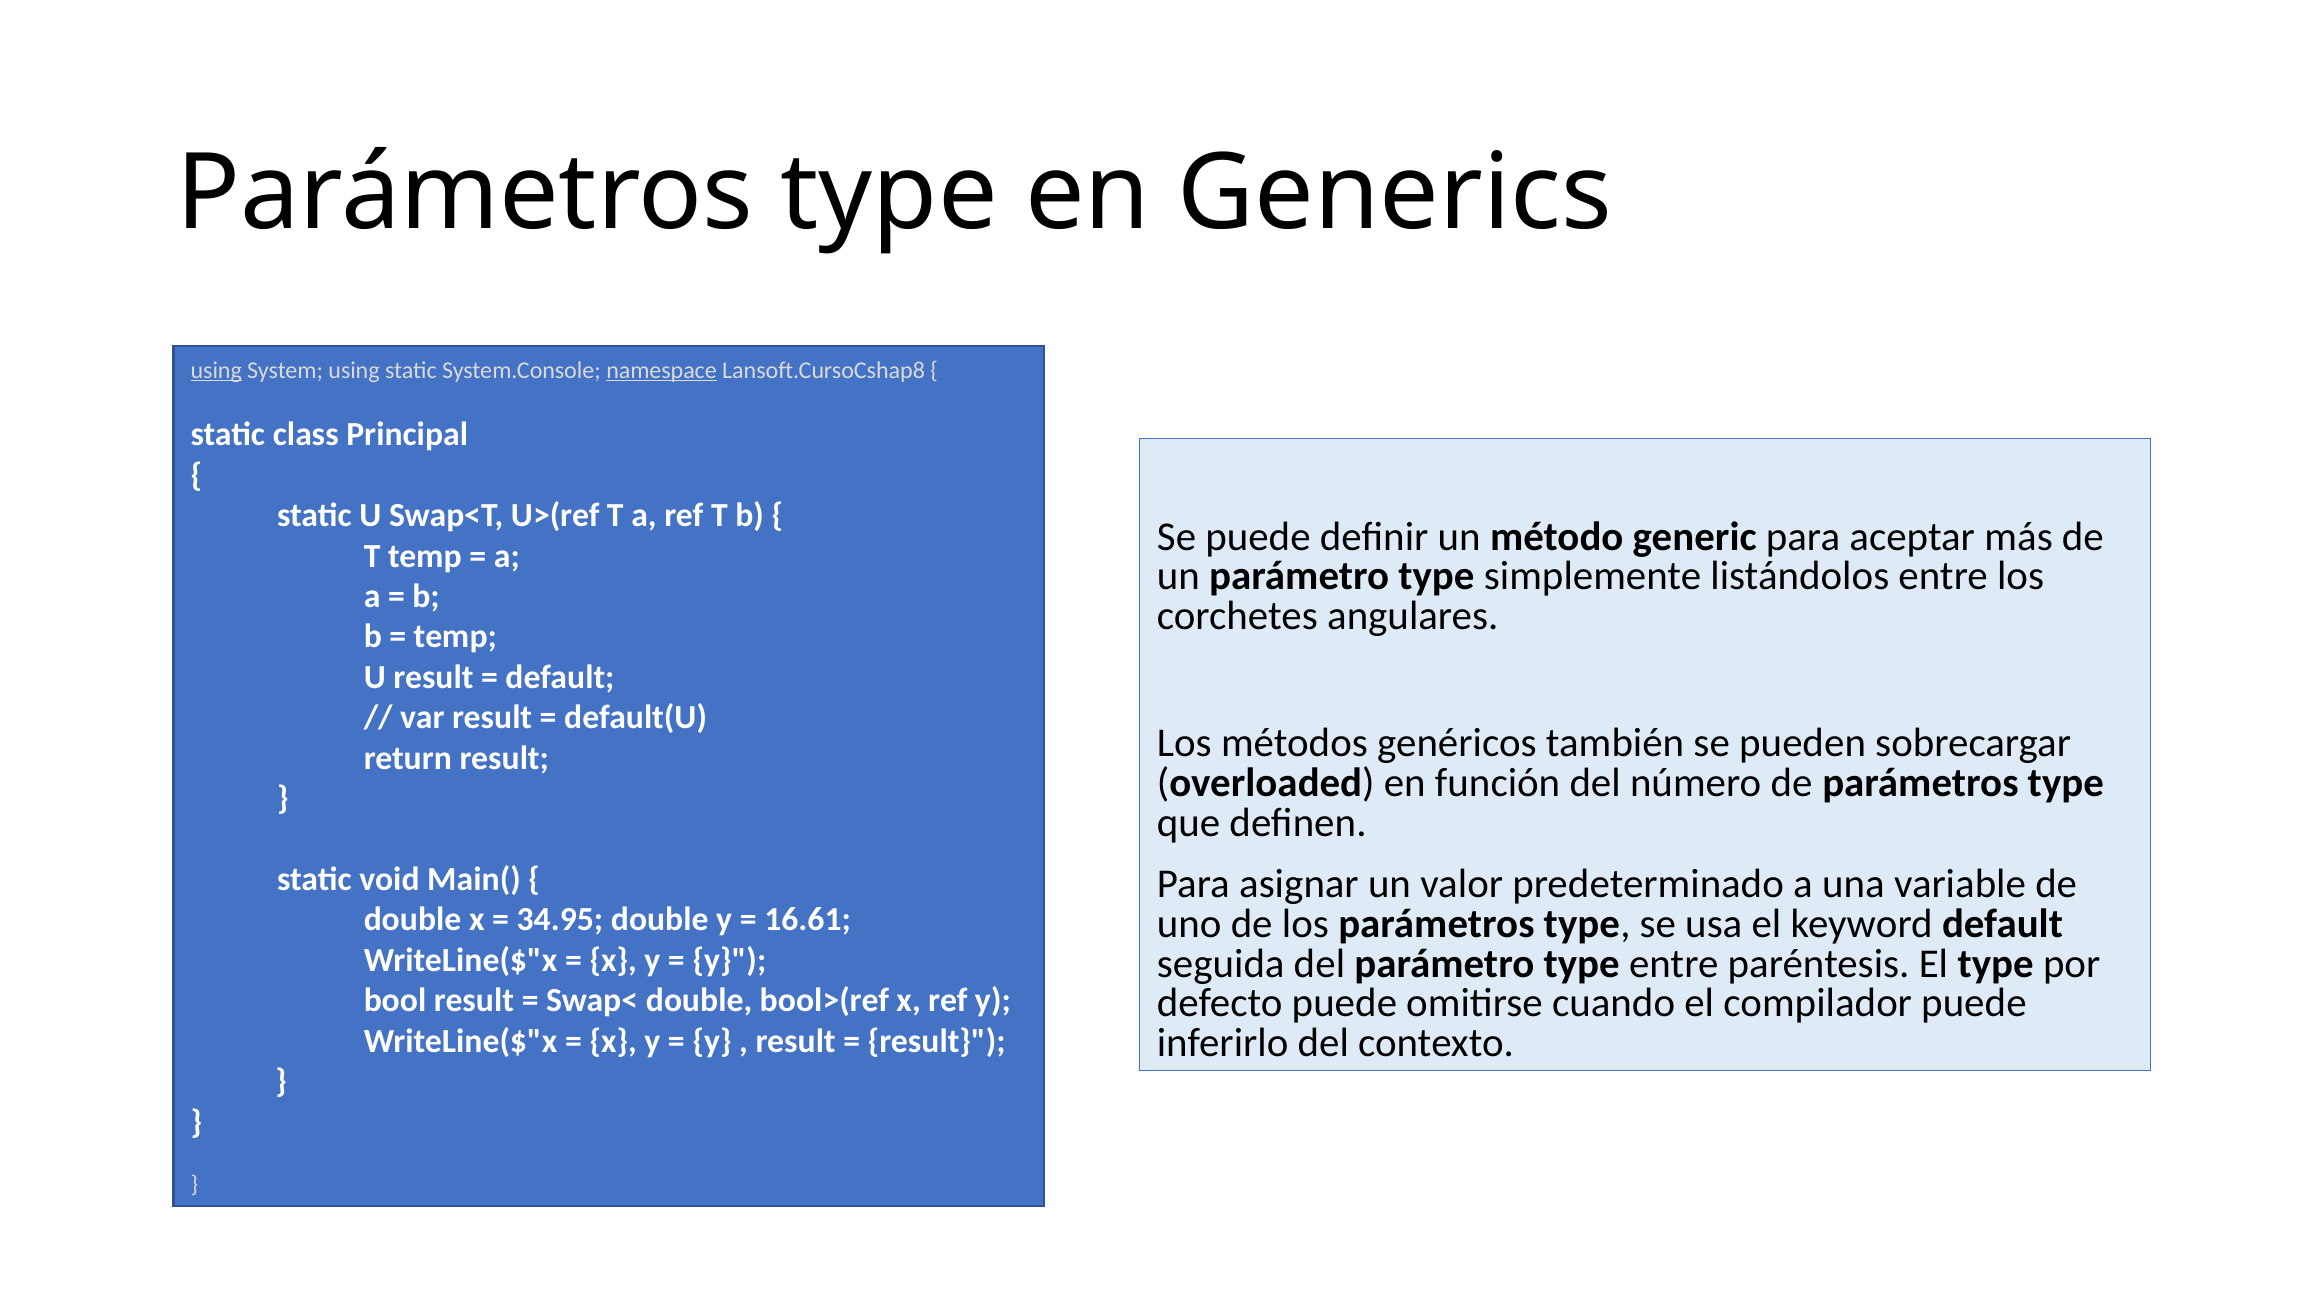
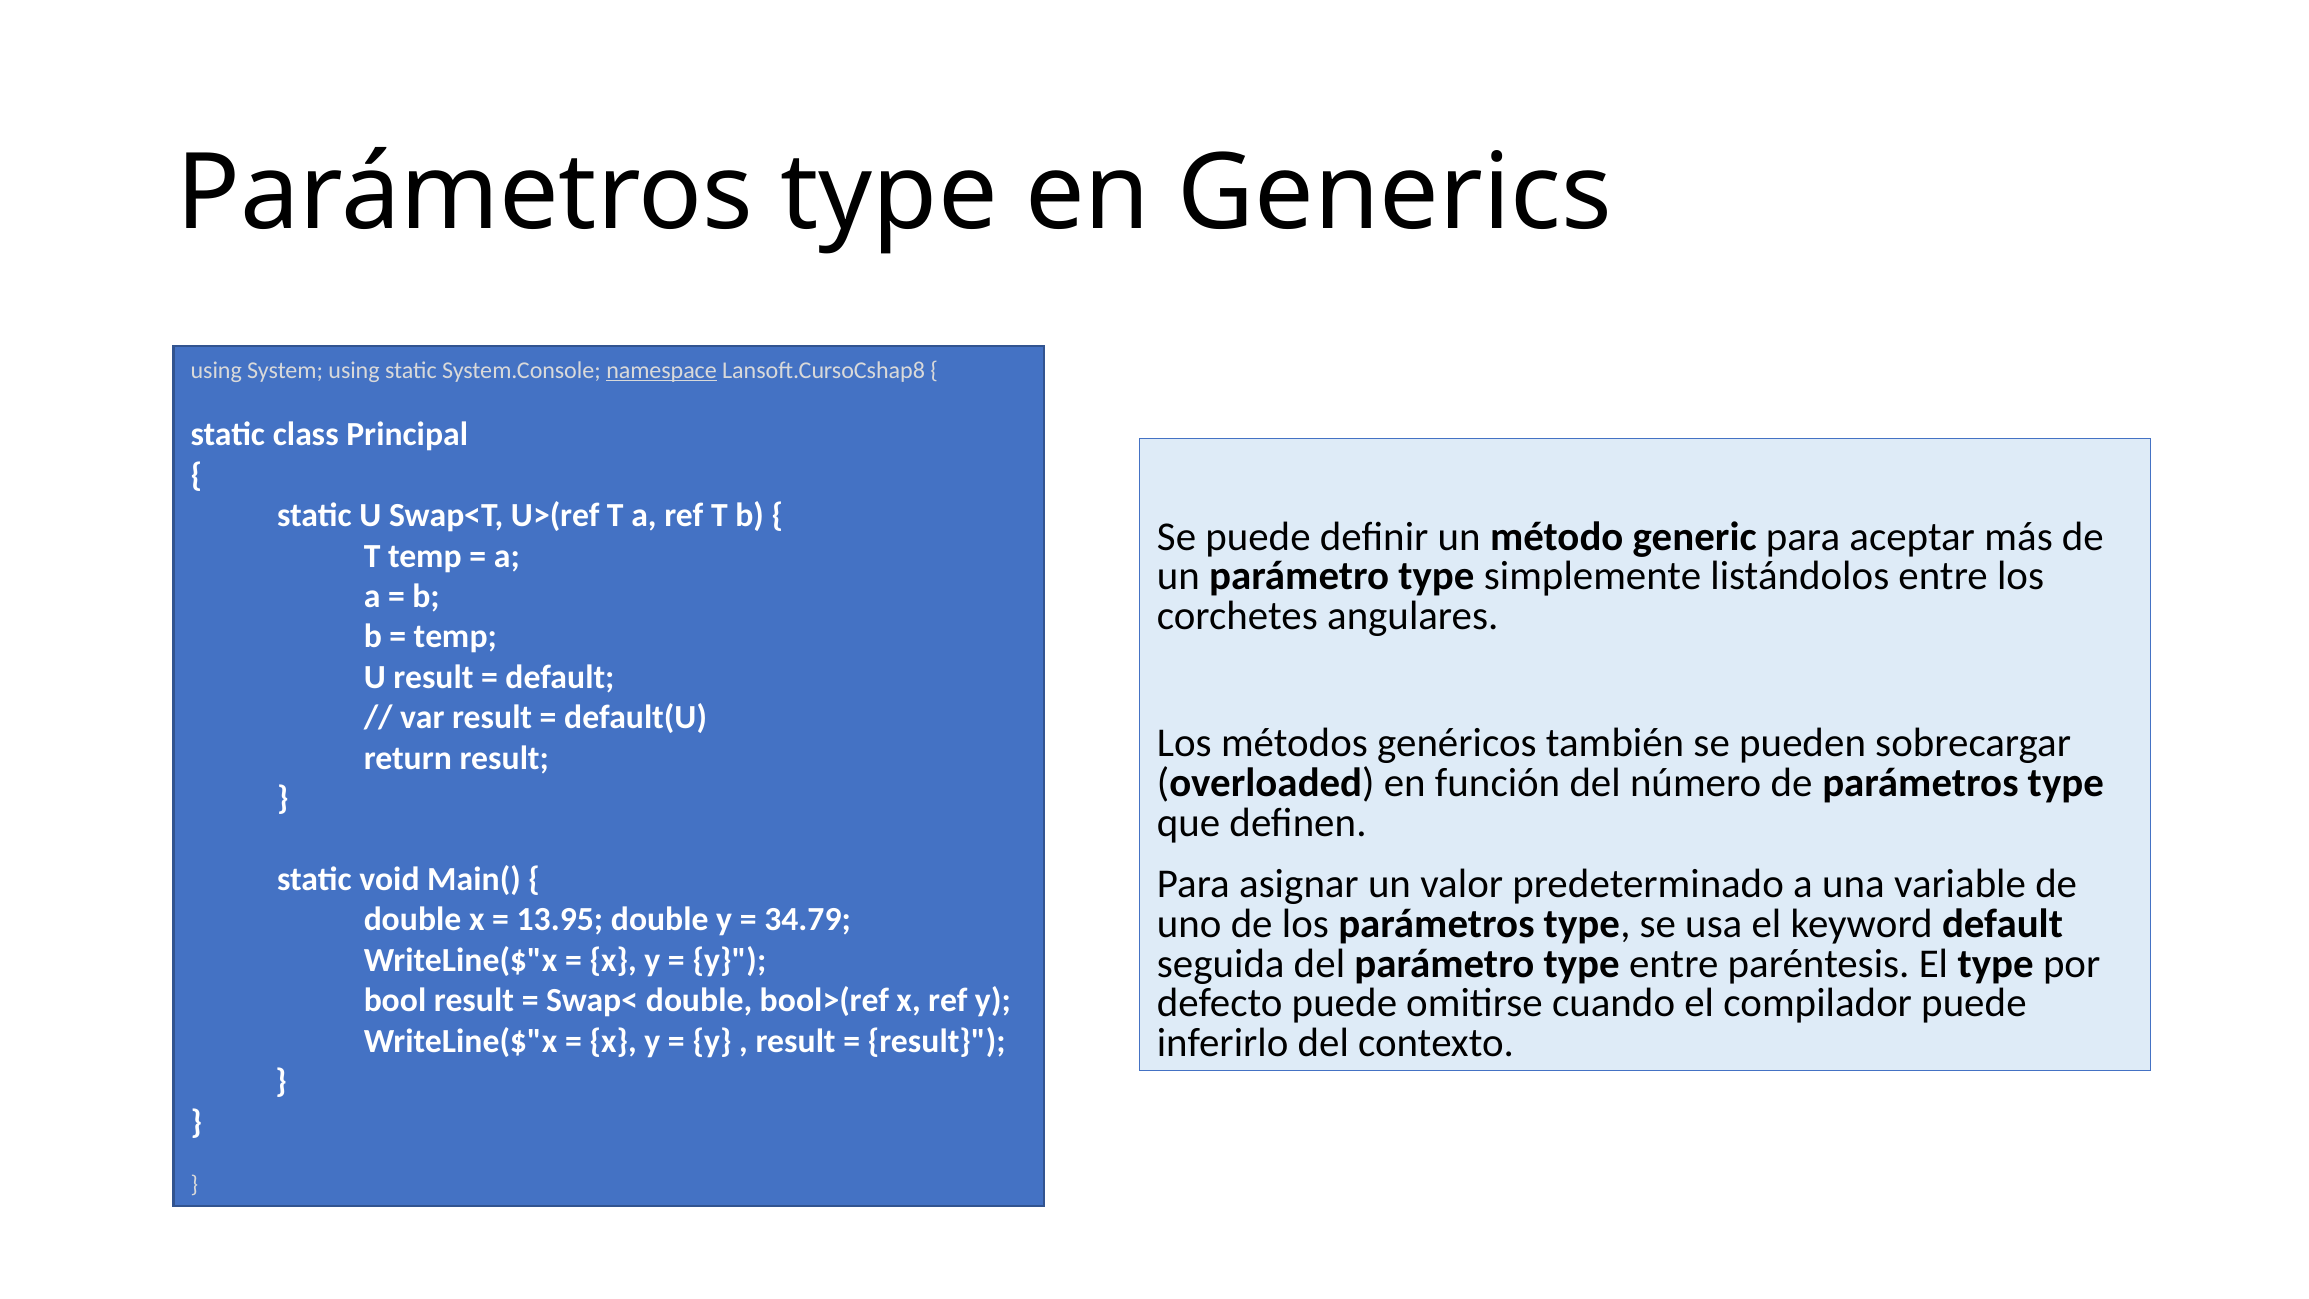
using underline: present -> none (216, 370)
34.95: 34.95 -> 13.95 (560, 920)
16.61: 16.61 -> 34.79 (808, 920)
